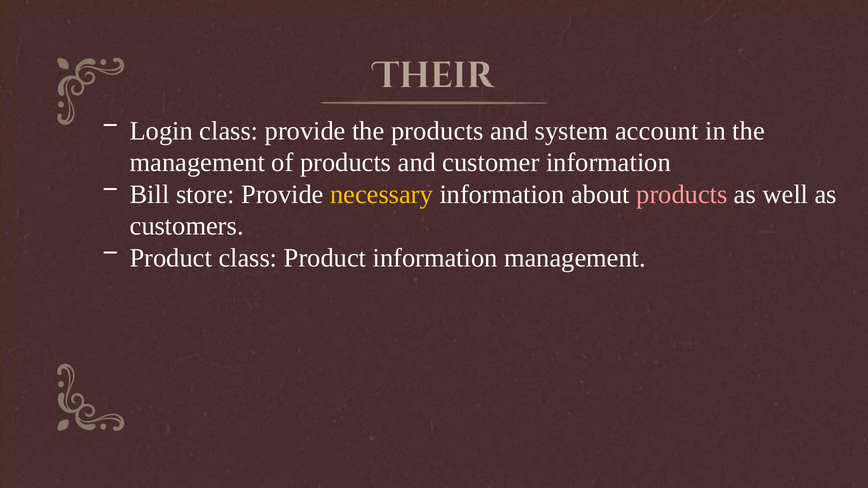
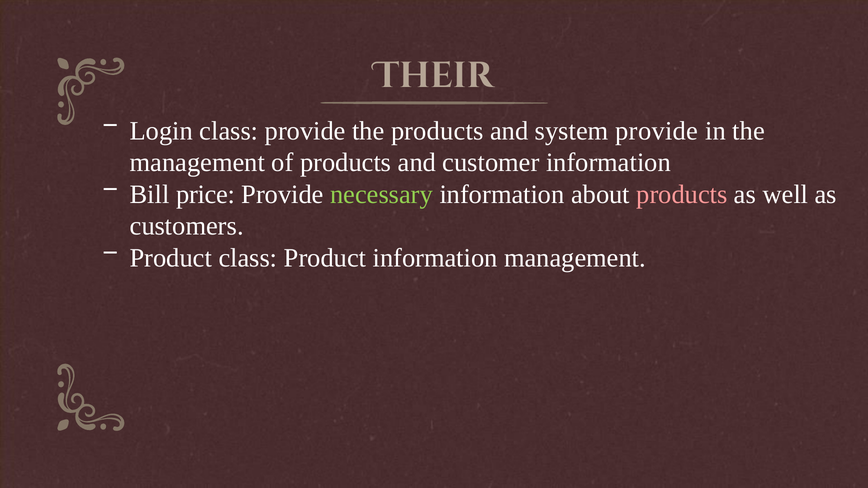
system account: account -> provide (657, 131)
store: store -> price (206, 195)
necessary colour: yellow -> light green (382, 195)
